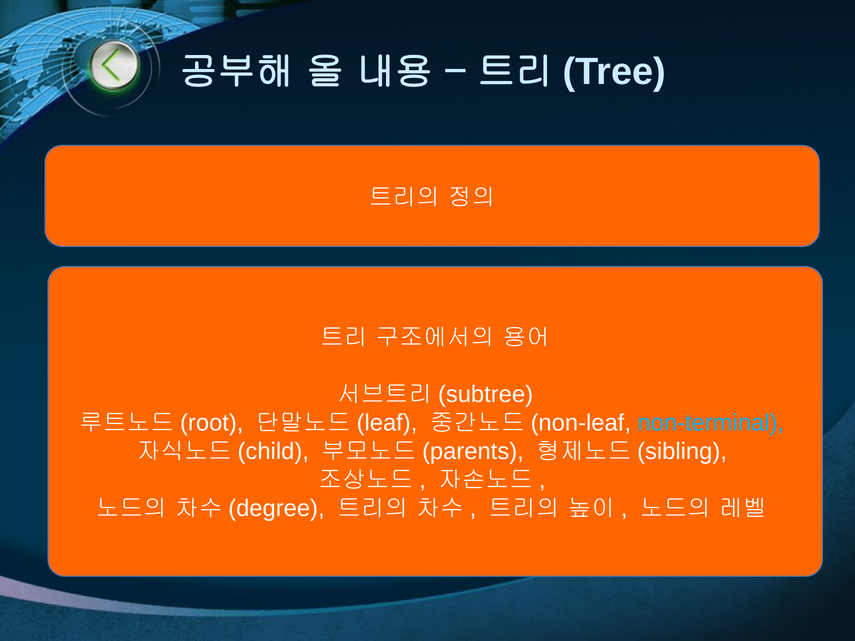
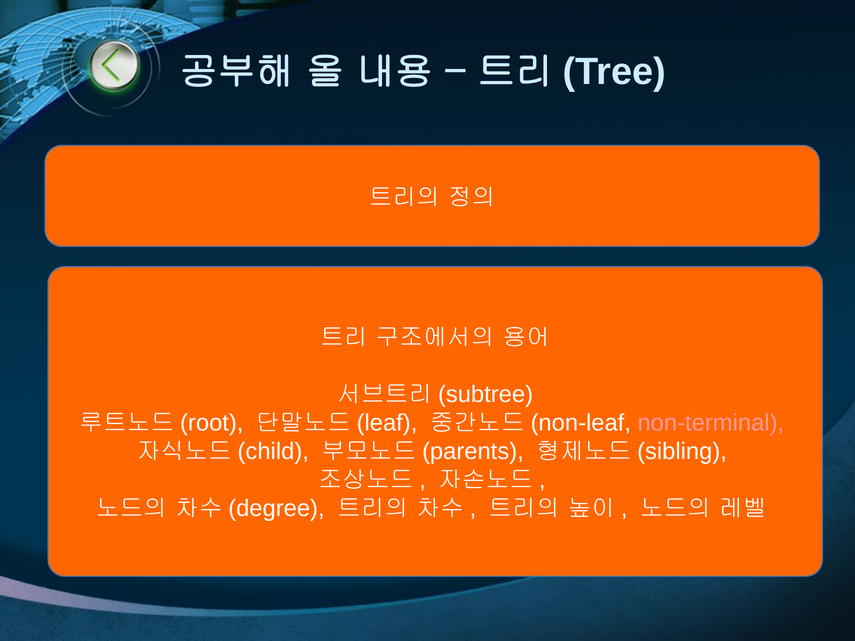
non-terminal colour: light blue -> pink (711, 423)
